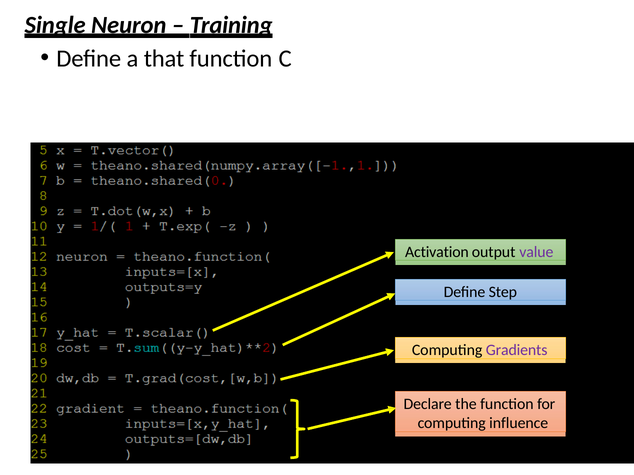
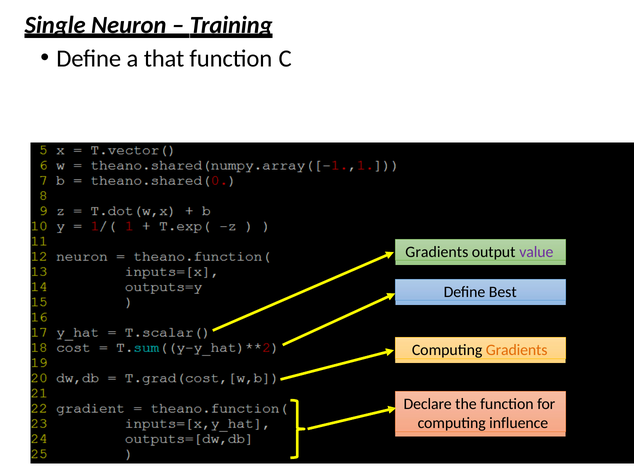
Activation: Activation -> Gradients (437, 252)
Step: Step -> Best (503, 292)
Gradients colour: purple -> orange (517, 351)
